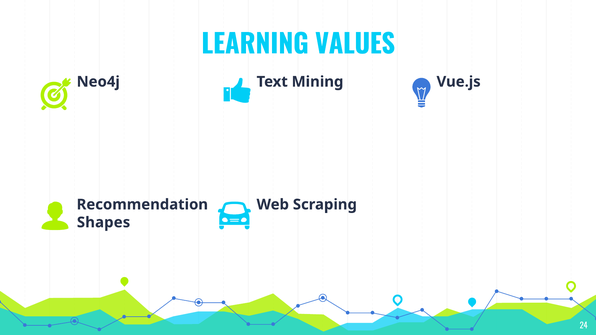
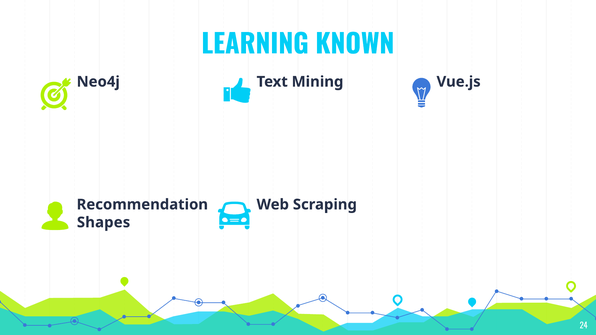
VALUES: VALUES -> KNOWN (355, 45)
